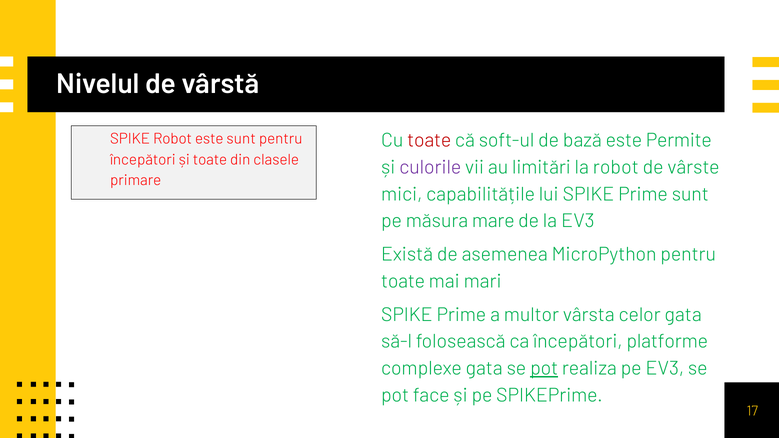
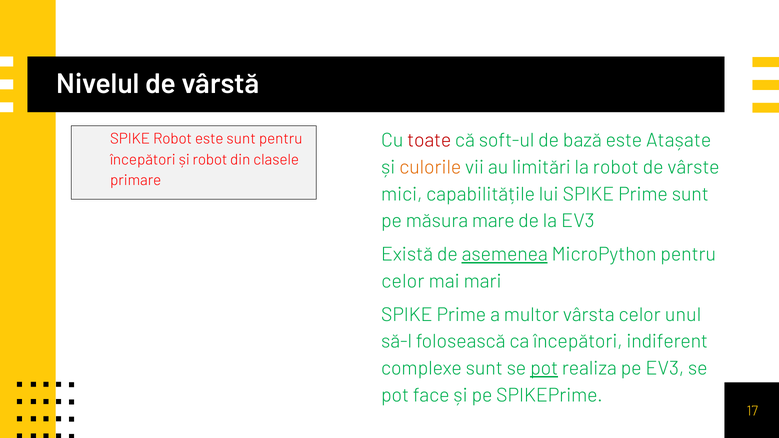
Permite: Permite -> Atașate (679, 141)
și toate: toate -> robot (210, 160)
culorile colour: purple -> orange (430, 167)
asemenea underline: none -> present (505, 255)
toate: toate -> celor (403, 281)
celor gata: gata -> unul (683, 315)
platforme: platforme -> indiferent (667, 342)
complexe gata: gata -> sunt (484, 368)
